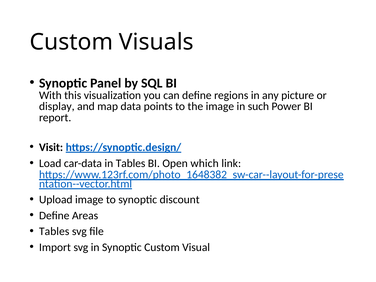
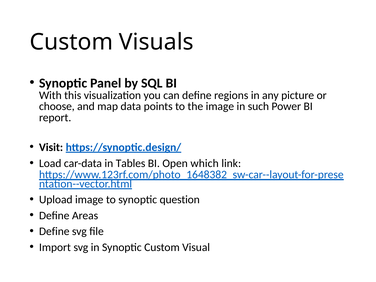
display: display -> choose (57, 106)
discount: discount -> question (180, 200)
Tables: Tables -> Define (54, 231)
